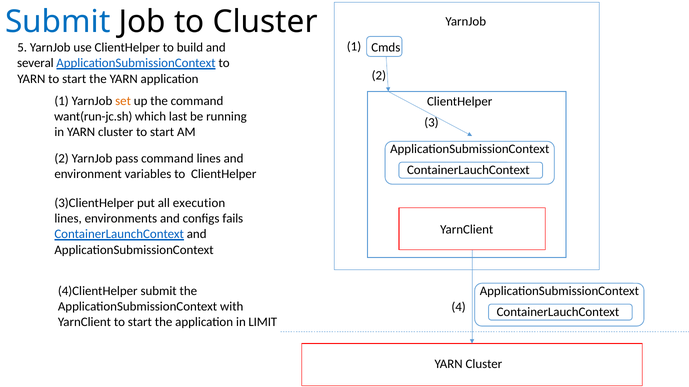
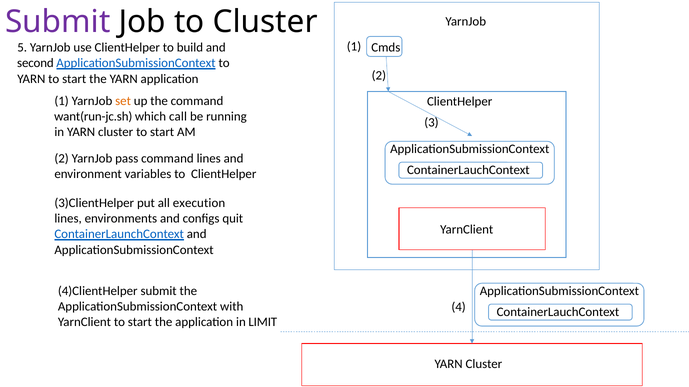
Submit colour: blue -> purple (58, 22)
several: several -> second (35, 63)
last: last -> call (178, 117)
fails: fails -> quit (233, 219)
